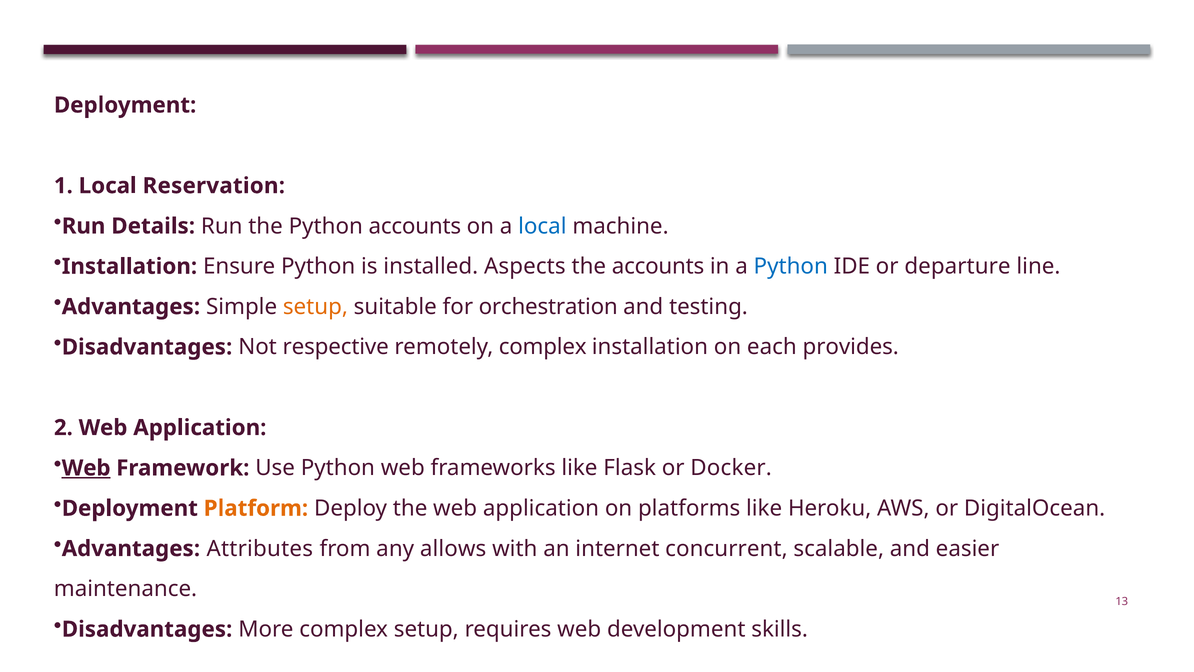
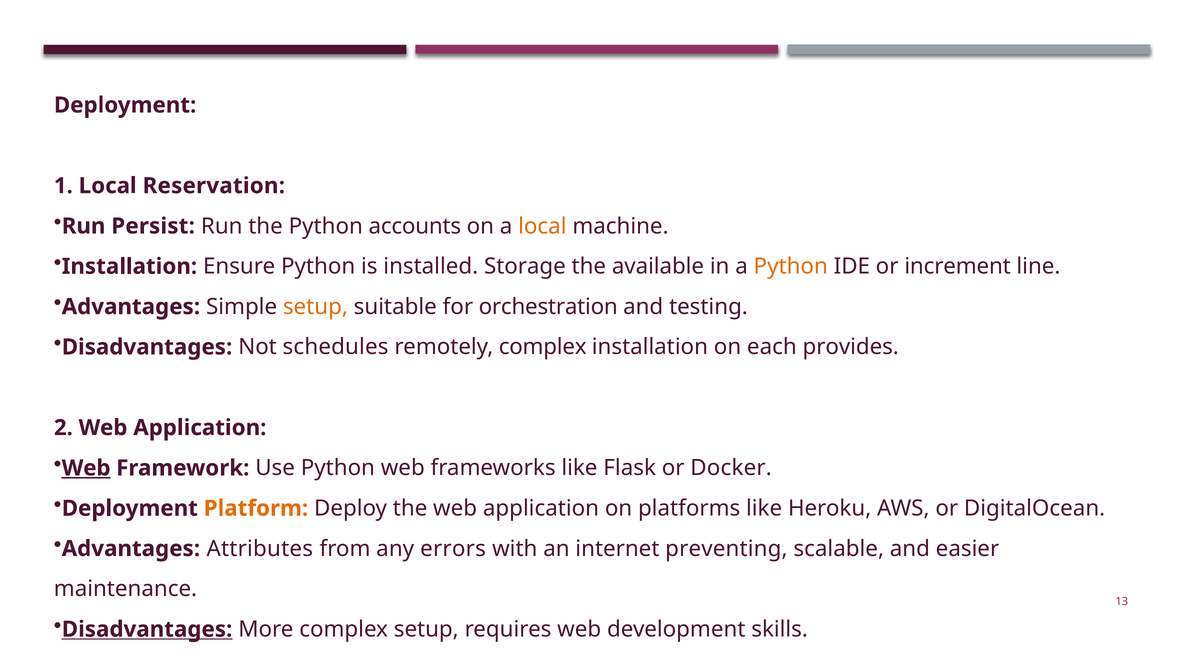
Details: Details -> Persist (153, 226)
local colour: blue -> orange (542, 226)
Aspects: Aspects -> Storage (525, 266)
the accounts: accounts -> available (658, 266)
Python colour: blue -> orange (791, 266)
departure: departure -> increment (958, 266)
respective: respective -> schedules (336, 347)
allows: allows -> errors (453, 548)
concurrent: concurrent -> preventing (726, 548)
Disadvantages underline: none -> present (147, 629)
